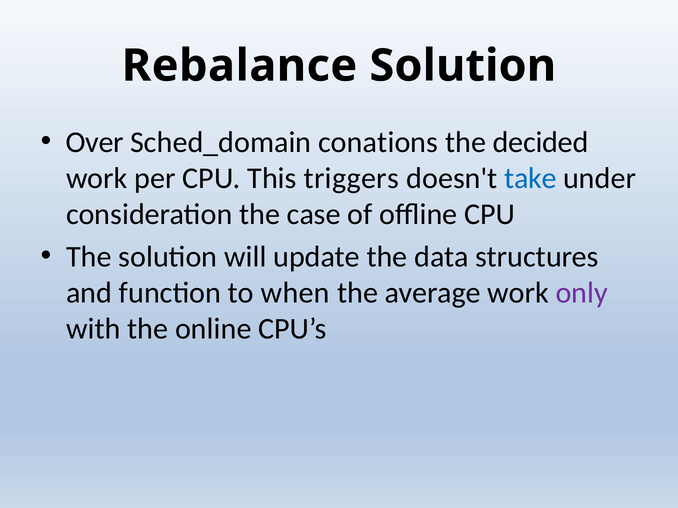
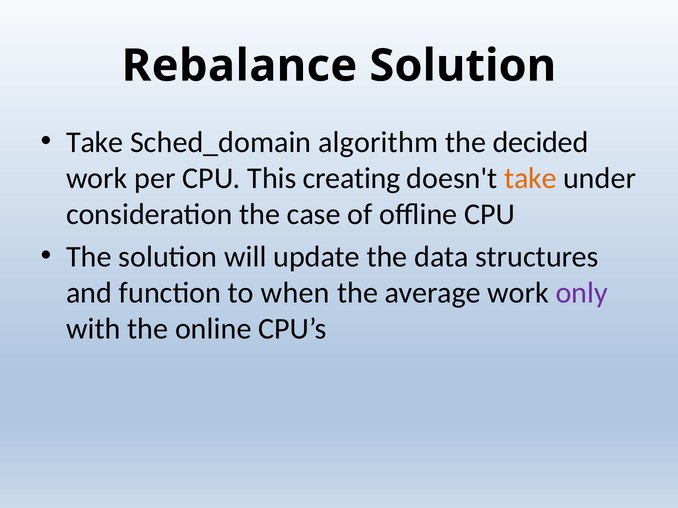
Over: Over -> Take (95, 142)
conations: conations -> algorithm (378, 142)
triggers: triggers -> creating (352, 178)
take colour: blue -> orange (530, 178)
